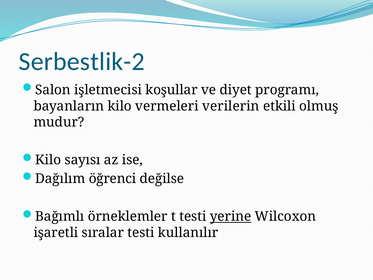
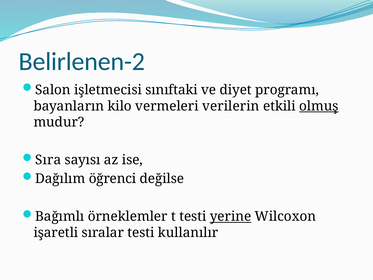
Serbestlik-2: Serbestlik-2 -> Belirlenen-2 (82, 62)
koşullar: koşullar -> sınıftaki (172, 90)
olmuş underline: none -> present (319, 106)
Kilo: Kilo -> Sıra (48, 160)
